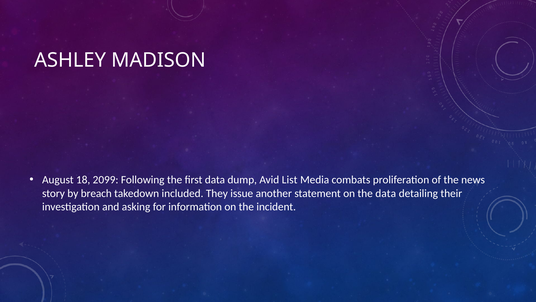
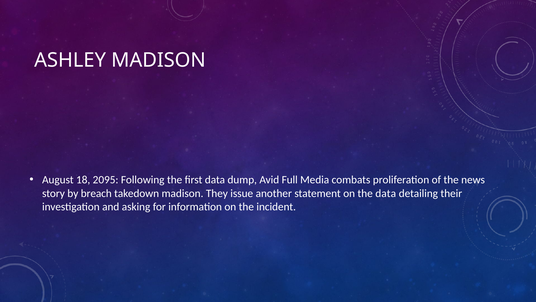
2099: 2099 -> 2095 (106, 180)
List: List -> Full (290, 180)
takedown included: included -> madison (183, 193)
